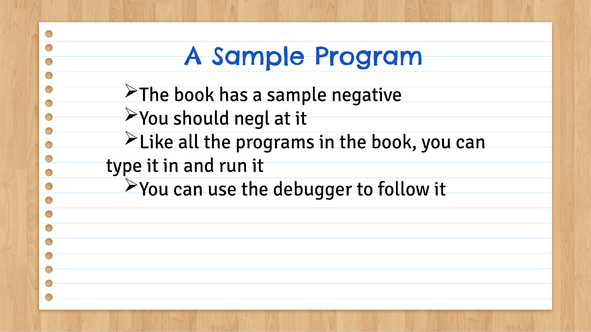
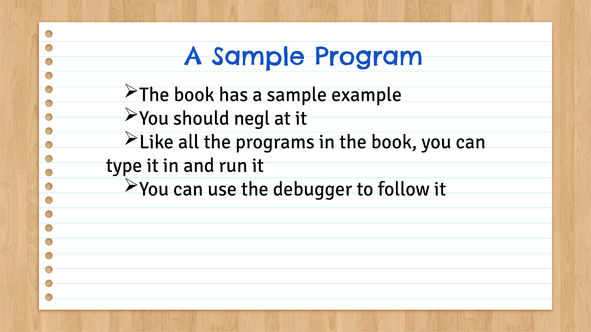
negative: negative -> example (367, 95)
